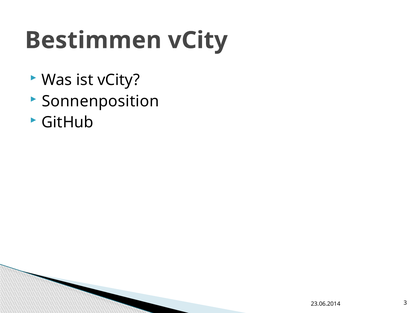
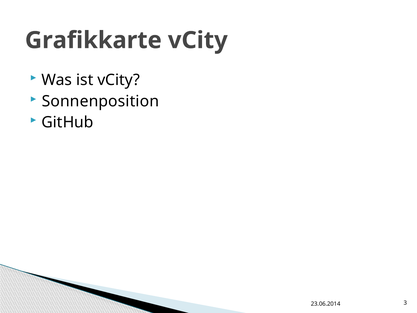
Bestimmen: Bestimmen -> Grafikkarte (93, 40)
